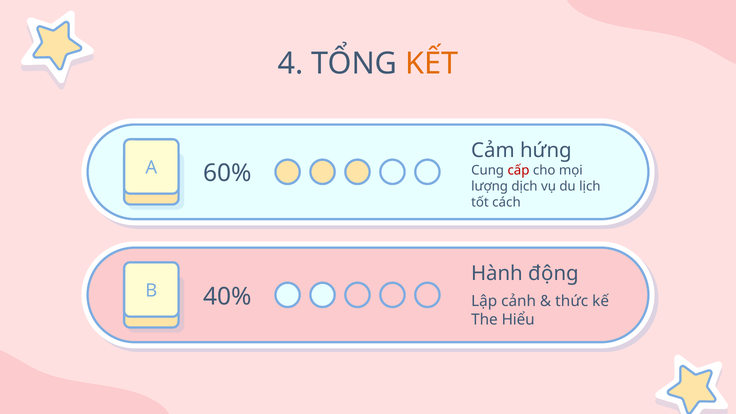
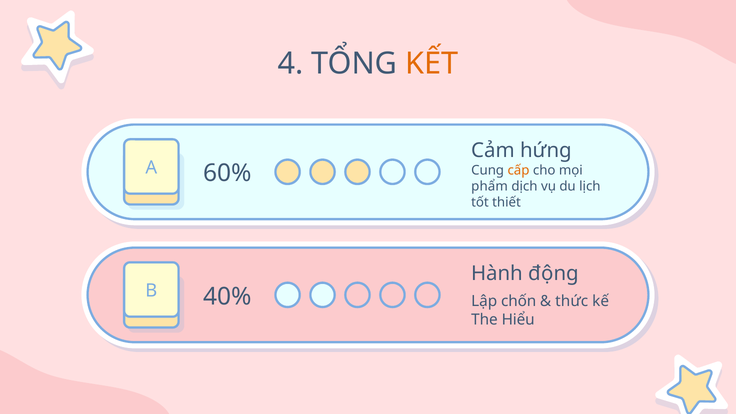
cấp colour: red -> orange (518, 171)
lượng: lượng -> phẩm (490, 187)
cách: cách -> thiết (506, 203)
cảnh: cảnh -> chốn (519, 301)
